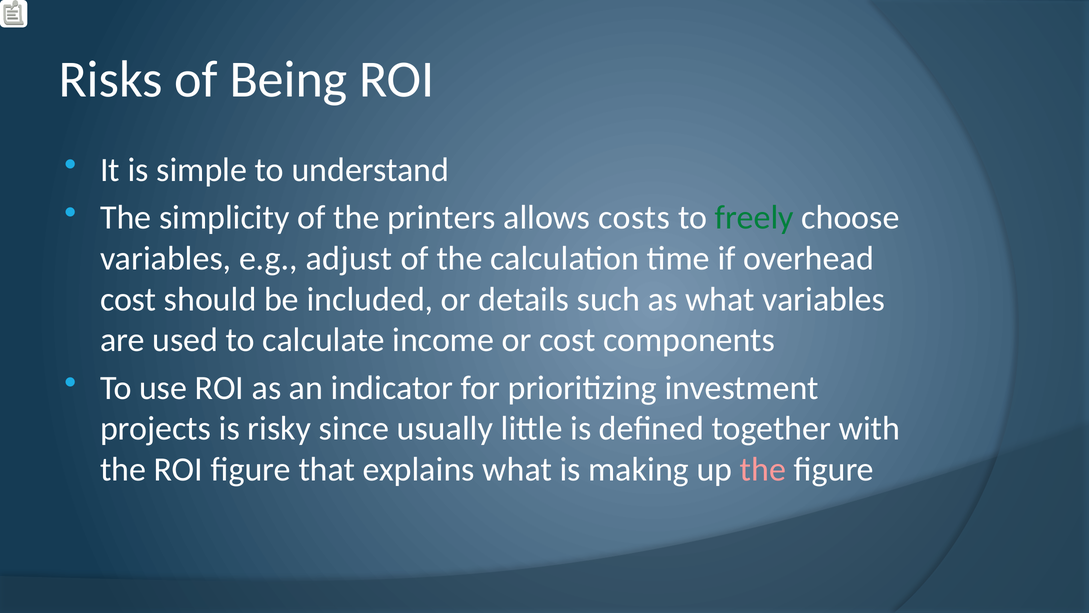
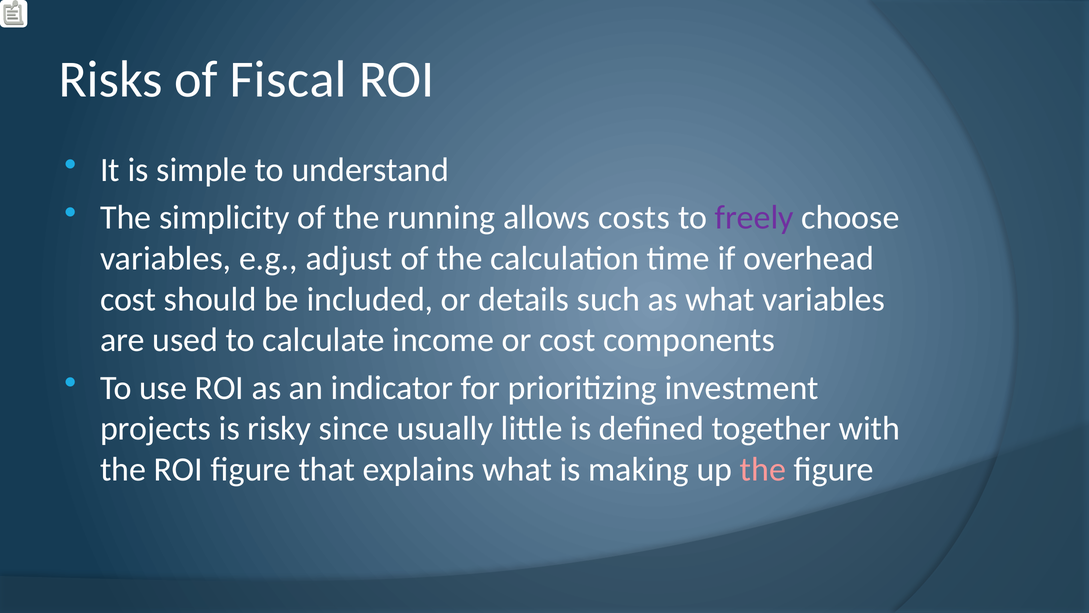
Being: Being -> Fiscal (288, 79)
printers: printers -> running (441, 217)
freely colour: green -> purple (754, 217)
